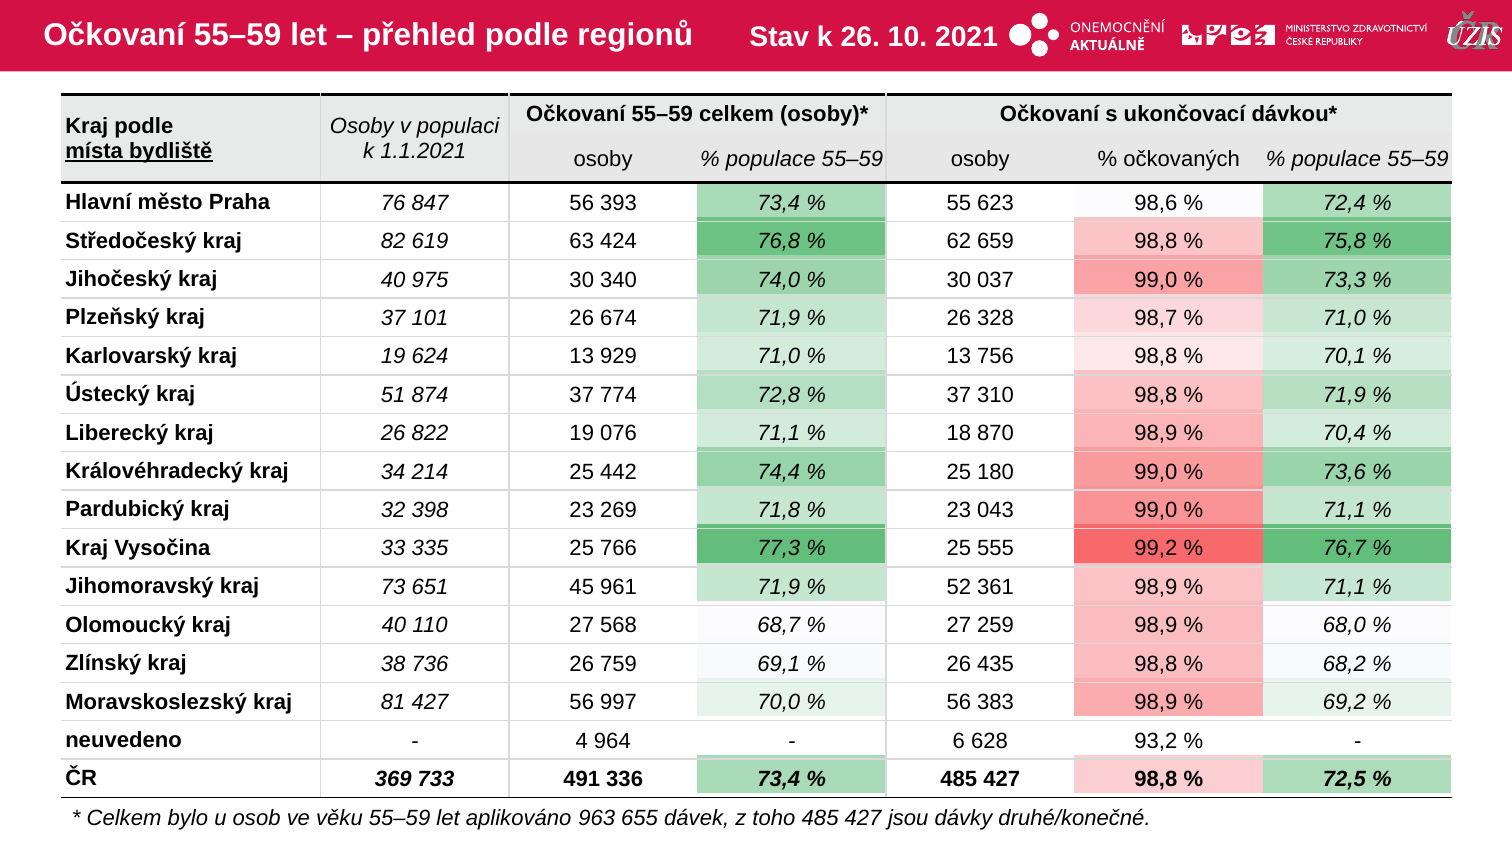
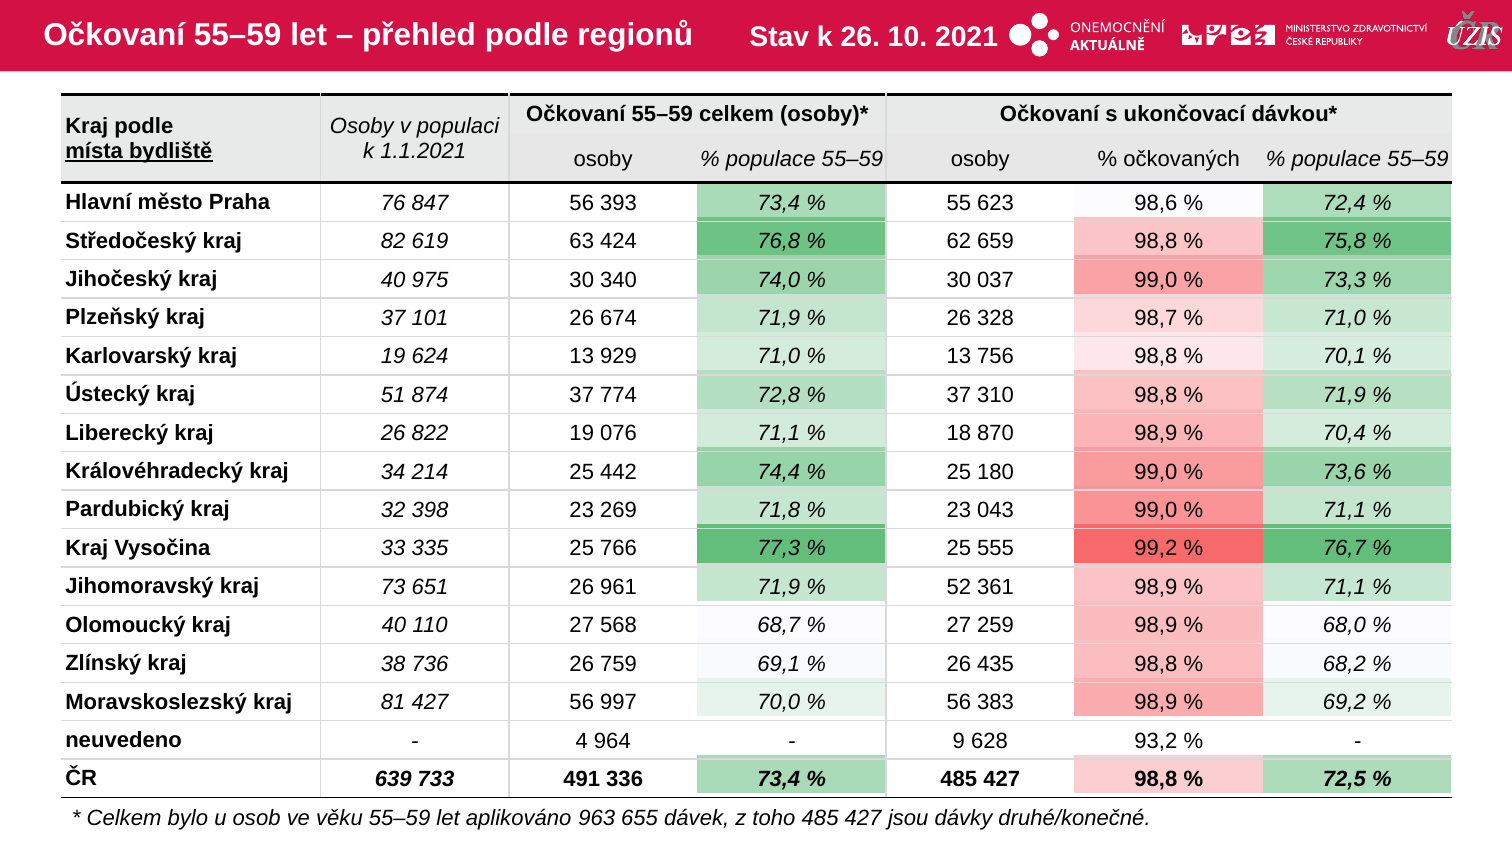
651 45: 45 -> 26 (582, 587)
6: 6 -> 9 (959, 741)
369: 369 -> 639 (393, 780)
